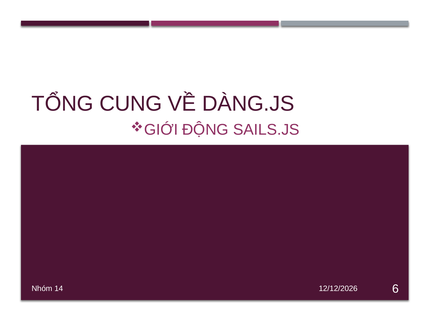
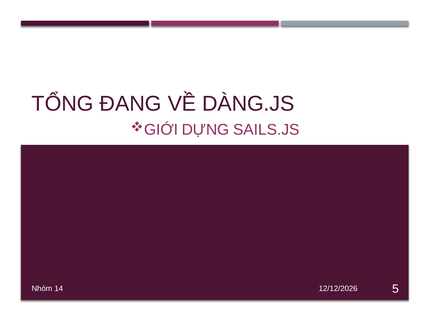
CUNG: CUNG -> ĐANG (131, 104)
ĐỘNG: ĐỘNG -> DỰNG (205, 130)
6: 6 -> 5 (395, 290)
